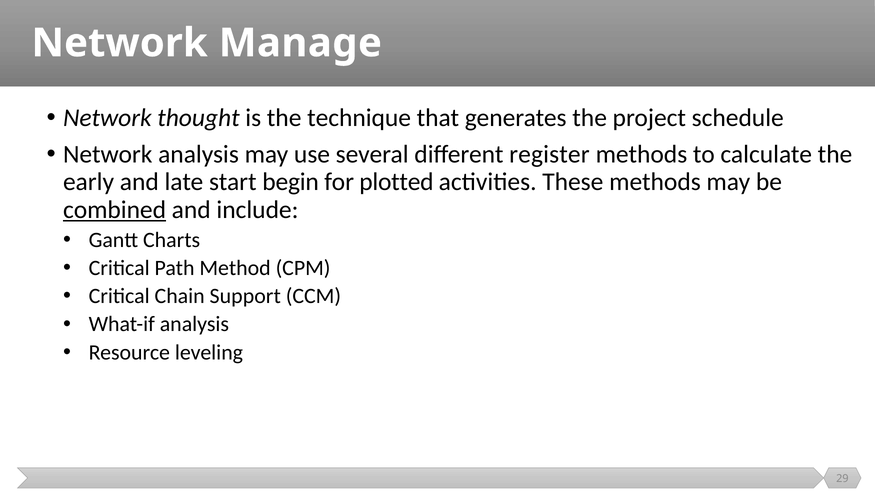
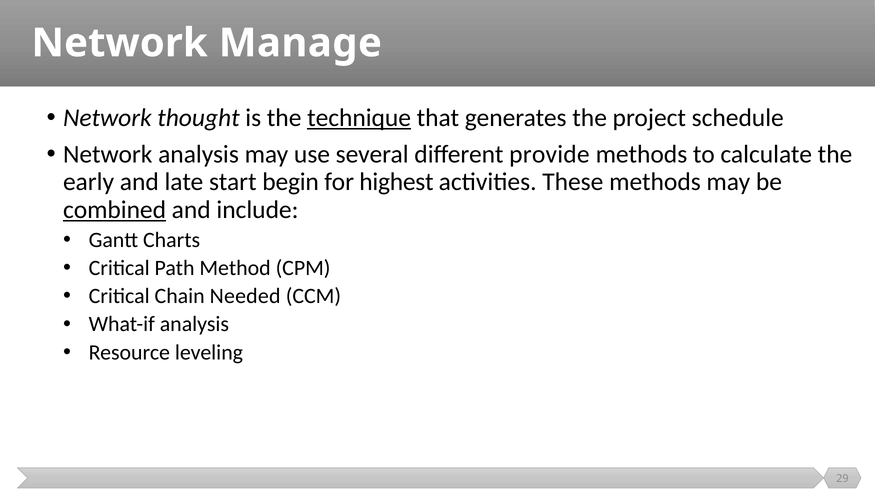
technique underline: none -> present (359, 118)
register: register -> provide (549, 155)
plotted: plotted -> highest (396, 182)
Support: Support -> Needed (245, 296)
